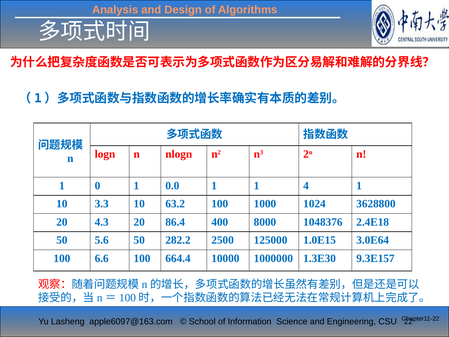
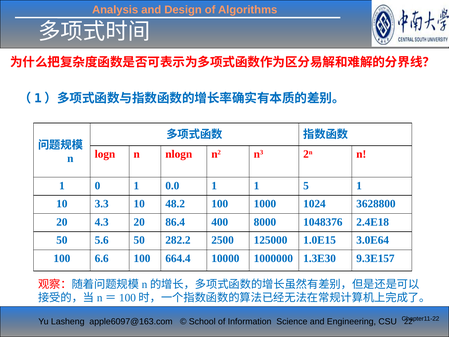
4: 4 -> 5 (306, 186)
63.2: 63.2 -> 48.2 (175, 204)
